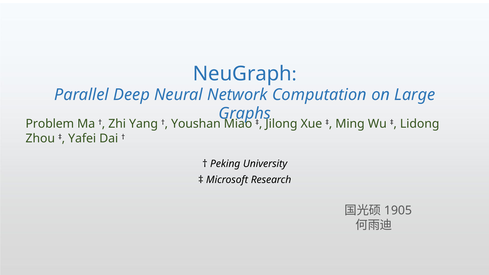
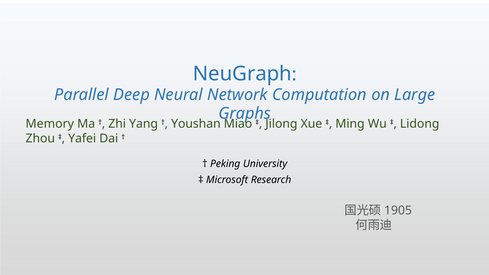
Problem: Problem -> Memory (50, 124)
